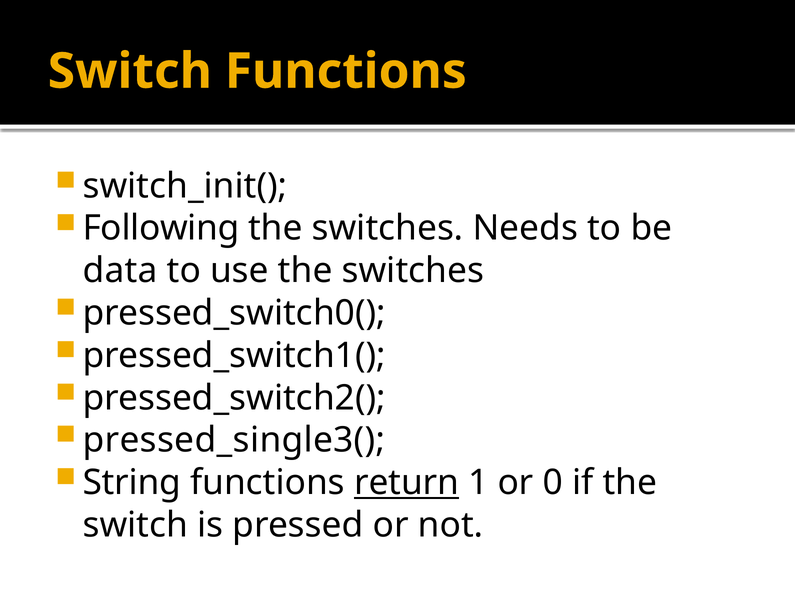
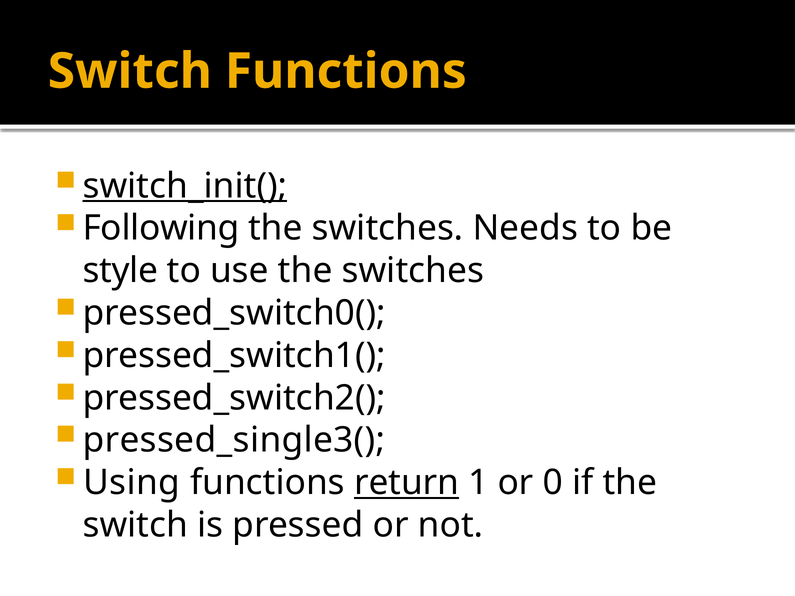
switch_init( underline: none -> present (185, 186)
data: data -> style (120, 271)
String: String -> Using (132, 483)
